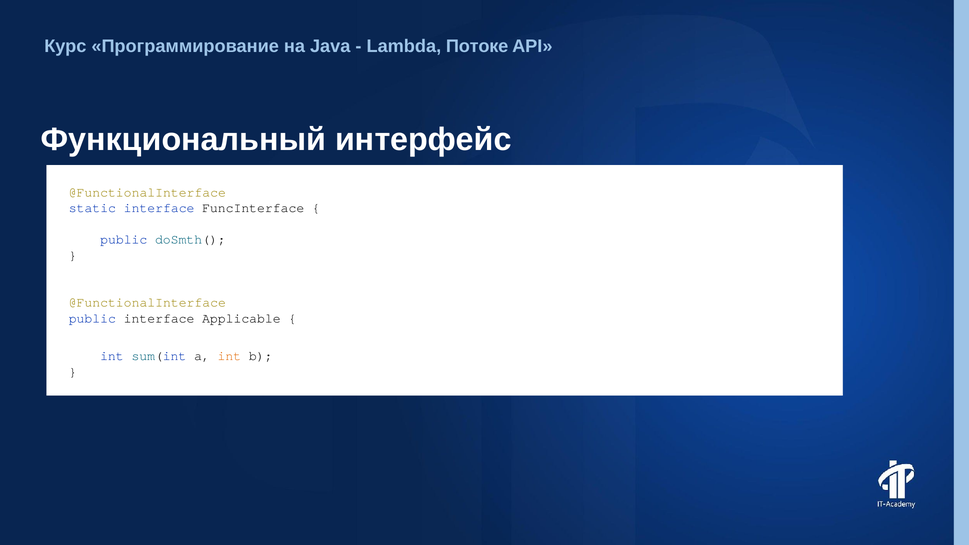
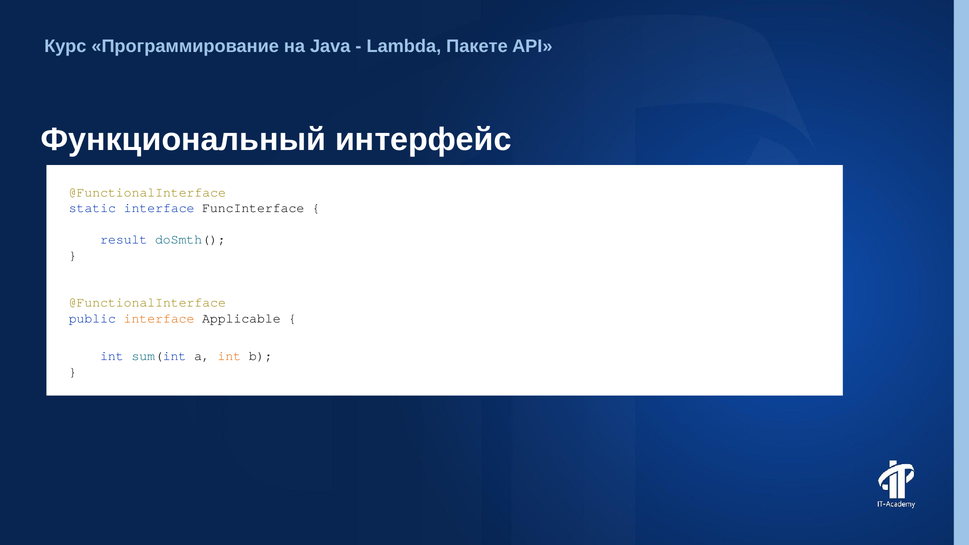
Потоке: Потоке -> Пакете (477, 46)
public: public -> result (124, 240)
interface colour: black -> orange (159, 318)
